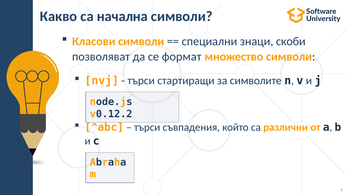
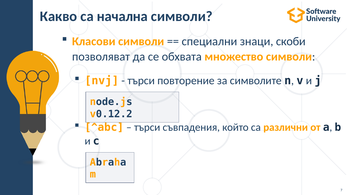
формат: формат -> обхвата (182, 57)
стартиращи: стартиращи -> повторение (186, 81)
